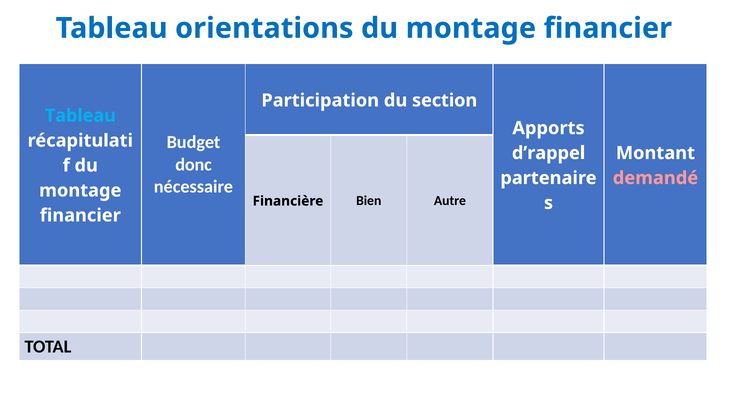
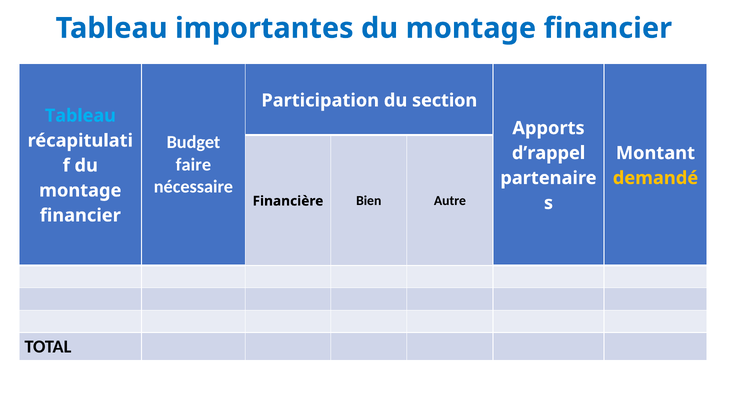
orientations: orientations -> importantes (264, 28)
donc: donc -> faire (193, 165)
demandé colour: pink -> yellow (655, 178)
